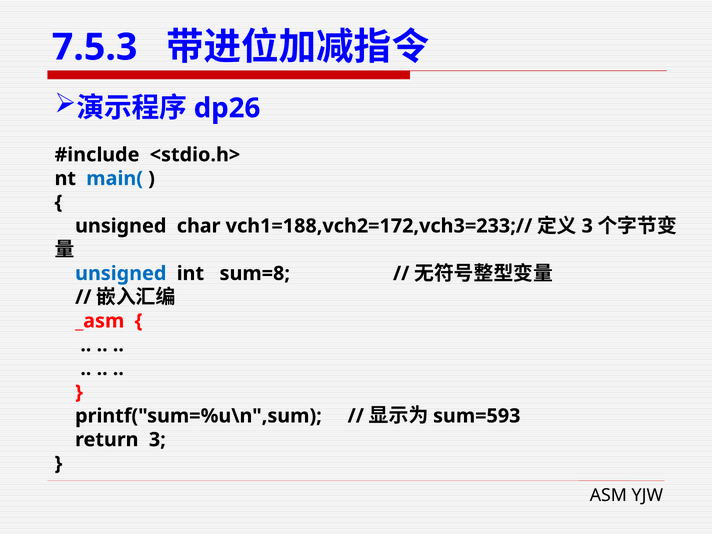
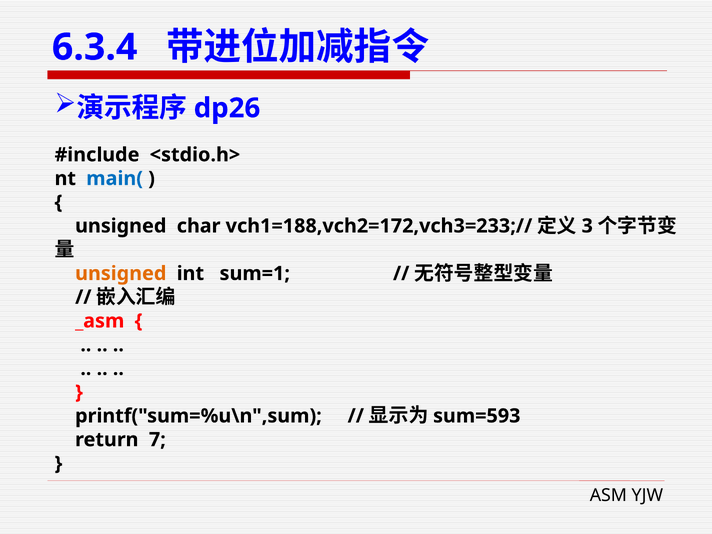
7.5.3: 7.5.3 -> 6.3.4 (95, 47)
unsigned colour: blue -> orange (121, 273)
sum=8: sum=8 -> sum=1 (255, 273)
return 3: 3 -> 7 (157, 440)
